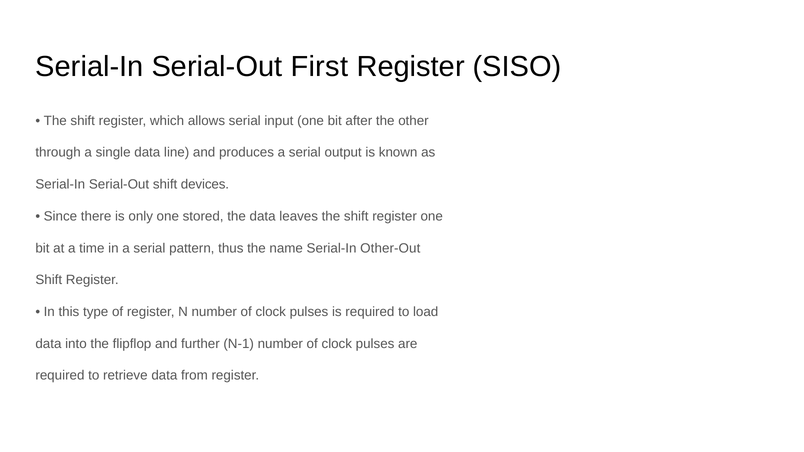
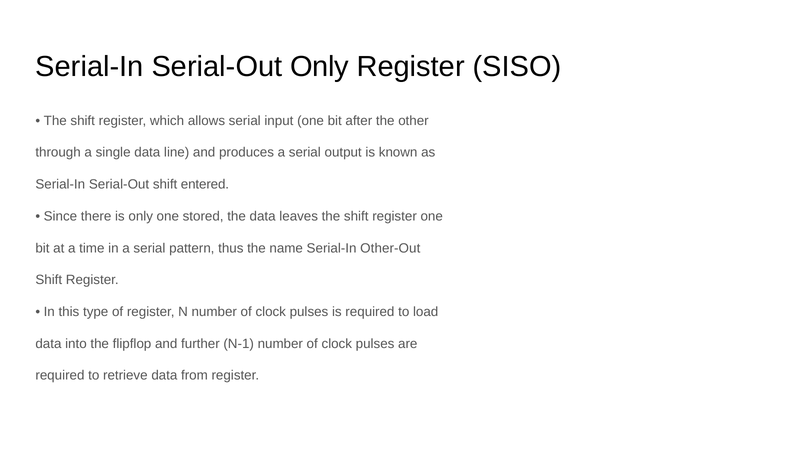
Serial-Out First: First -> Only (320, 67)
devices: devices -> entered (205, 184)
